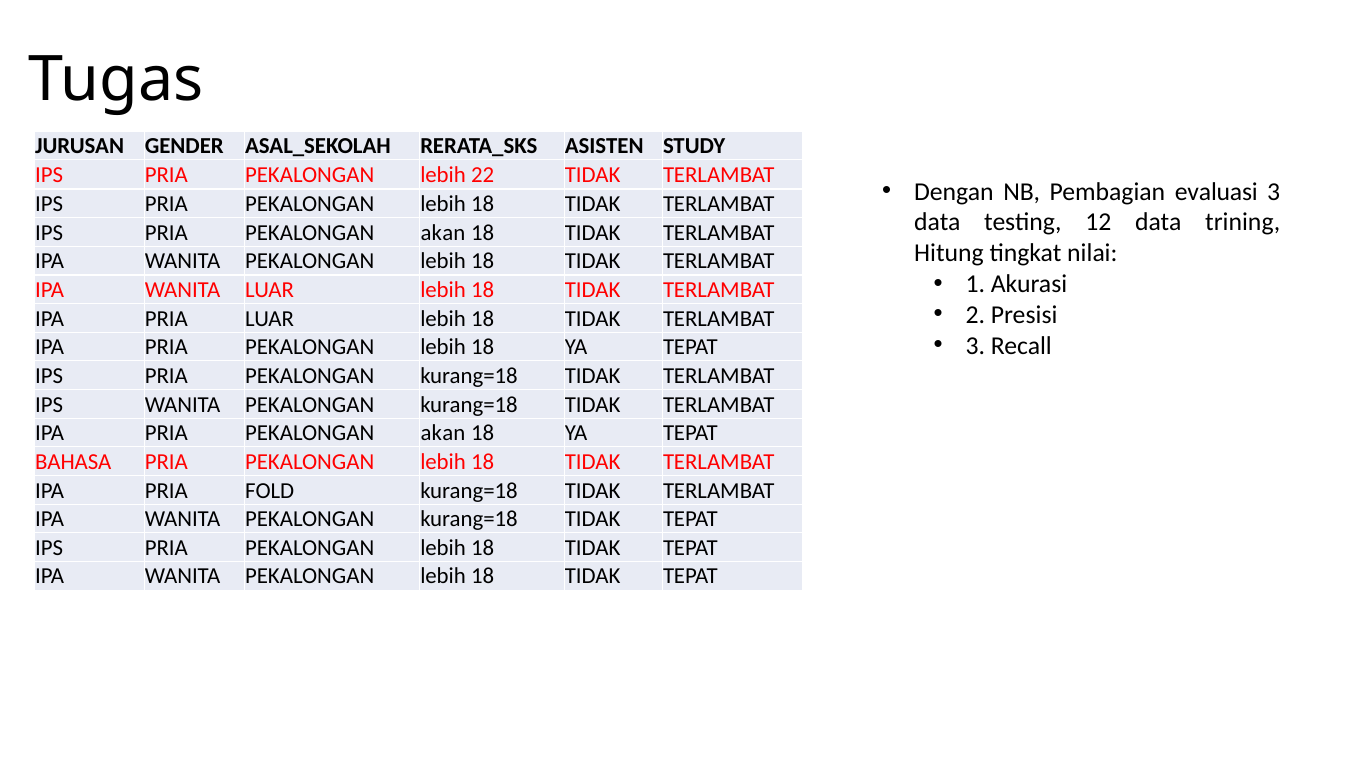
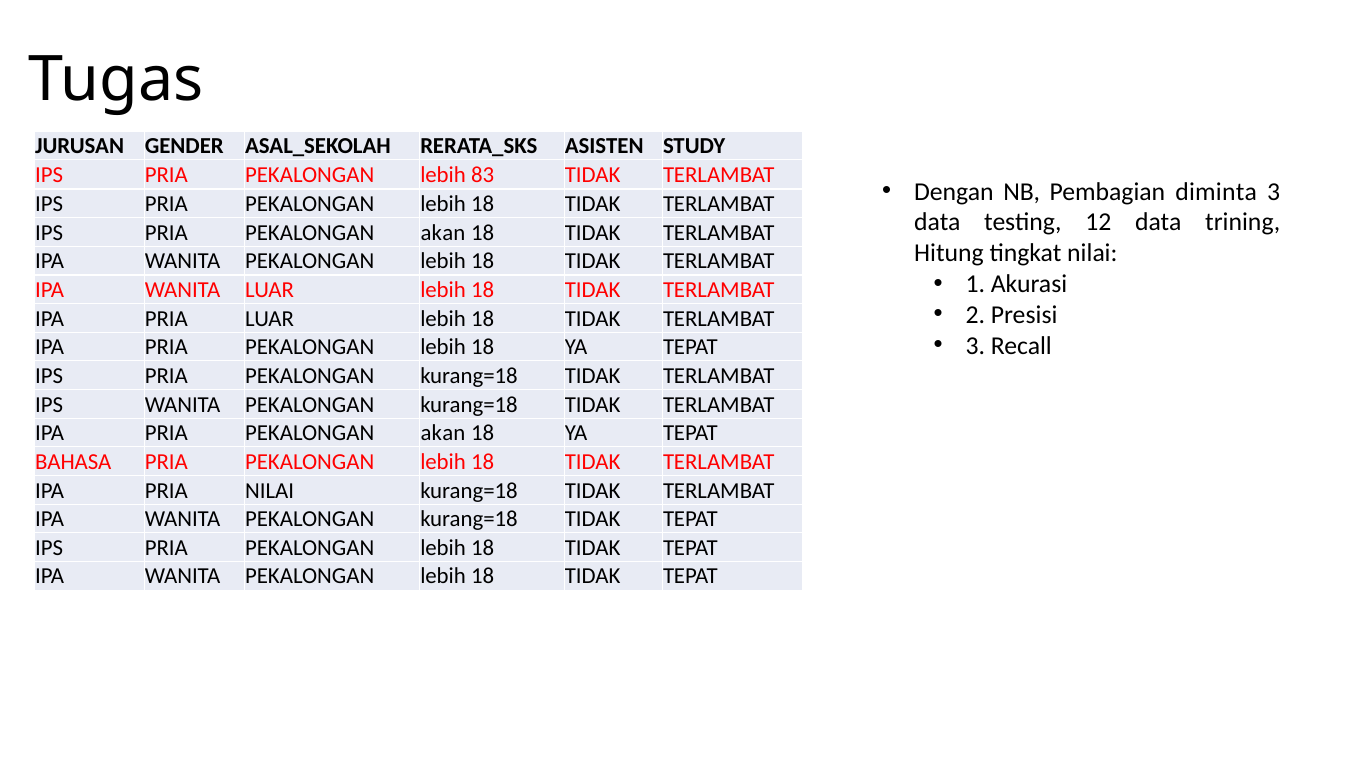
22: 22 -> 83 (483, 175)
evaluasi: evaluasi -> diminta (1216, 192)
PRIA FOLD: FOLD -> NILAI (270, 491)
